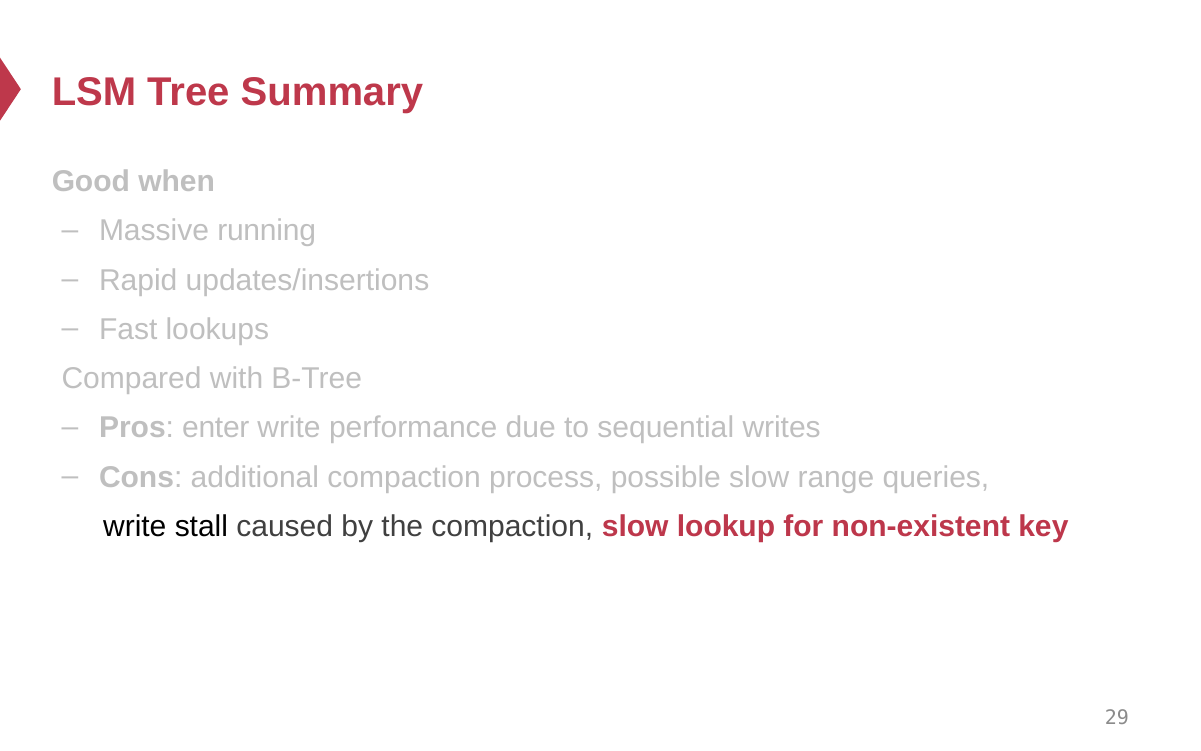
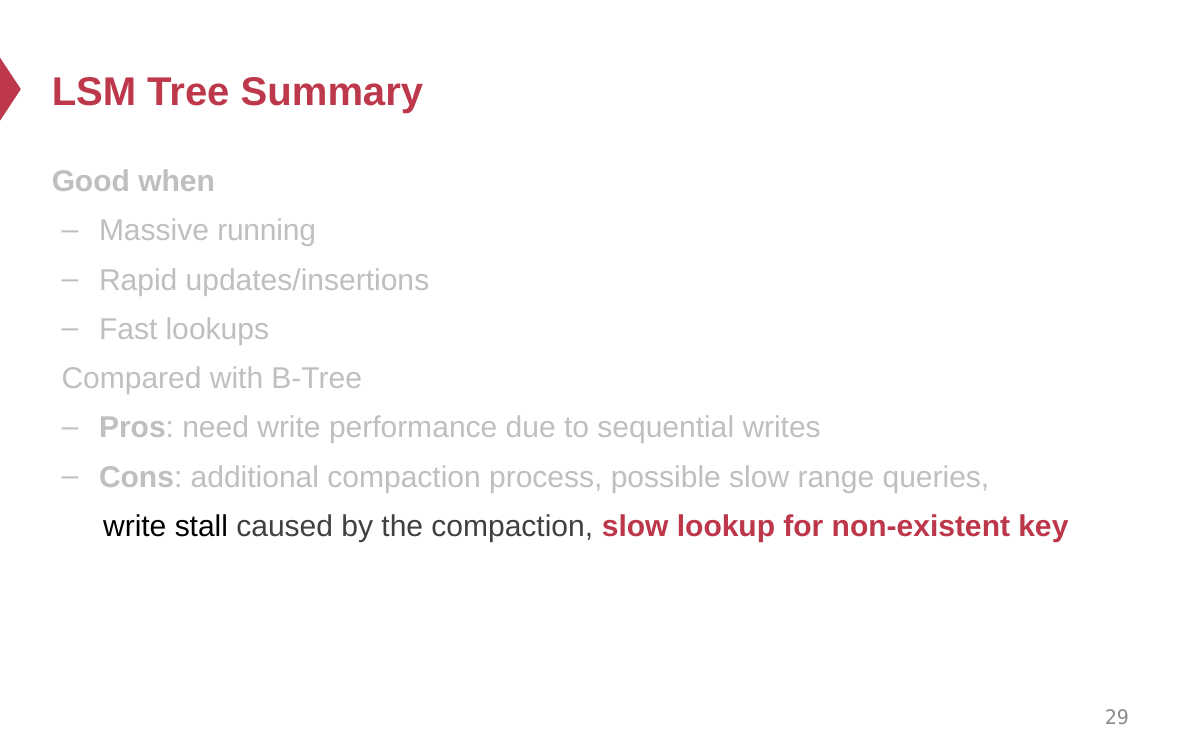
enter: enter -> need (216, 428)
